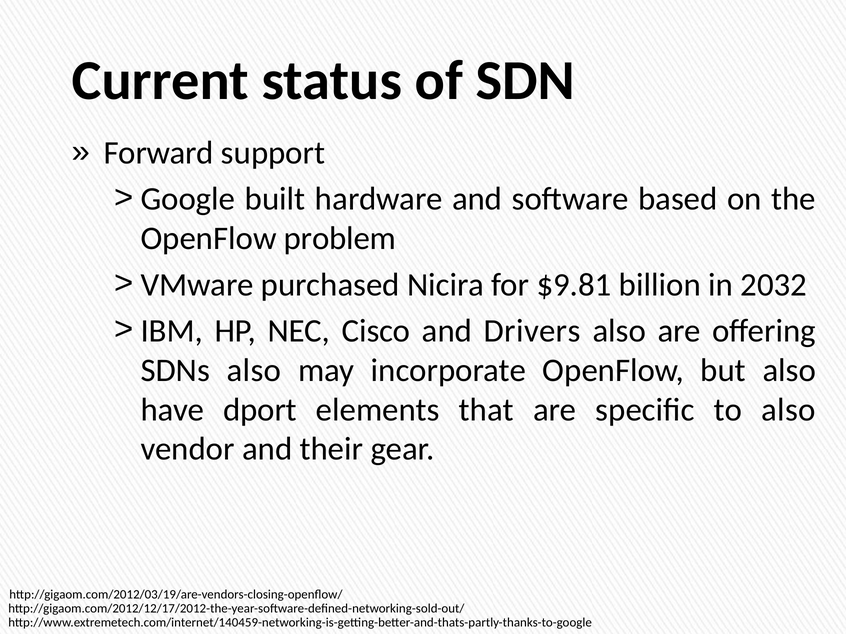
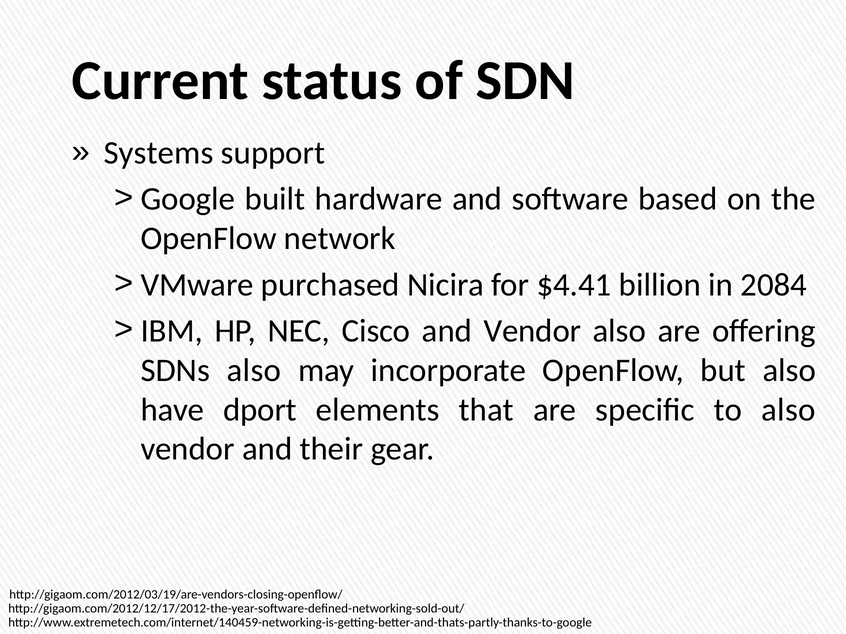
Forward: Forward -> Systems (159, 153)
problem: problem -> network (340, 239)
$9.81: $9.81 -> $4.41 (574, 285)
2032: 2032 -> 2084 (774, 285)
and Drivers: Drivers -> Vendor (532, 331)
